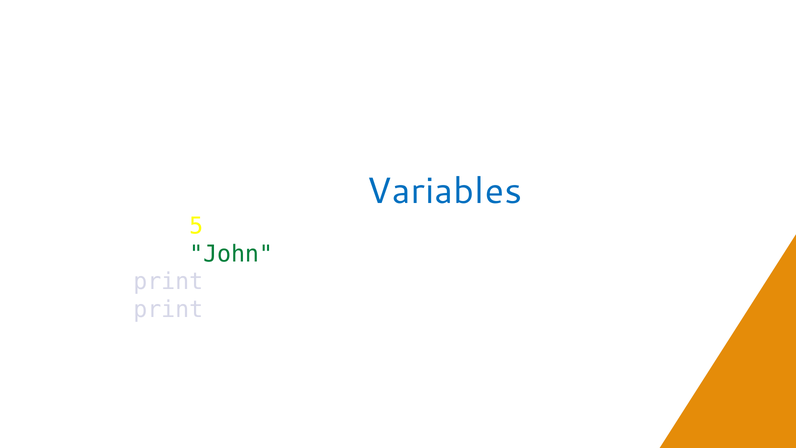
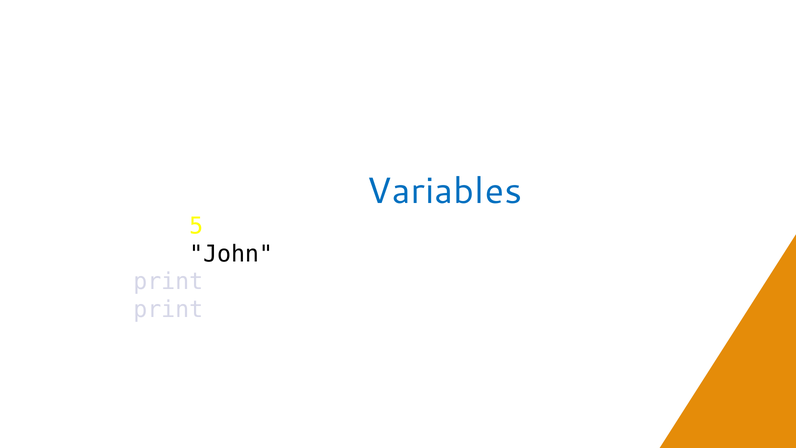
John colour: green -> black (231, 254)
